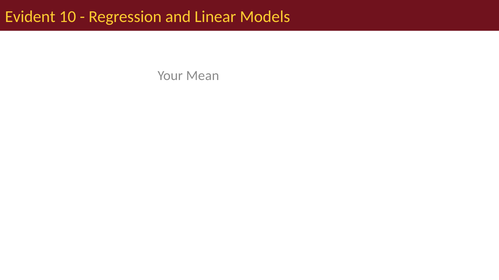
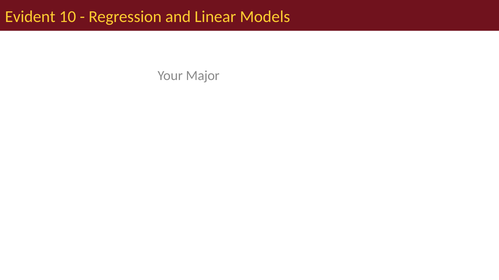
Mean: Mean -> Major (203, 76)
